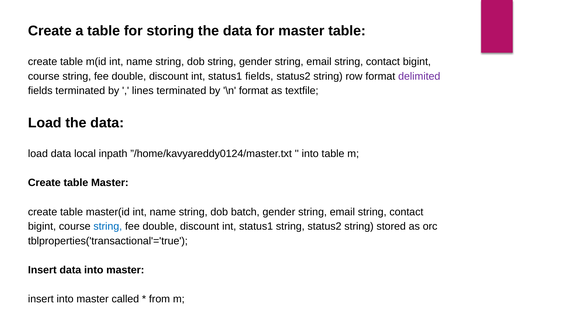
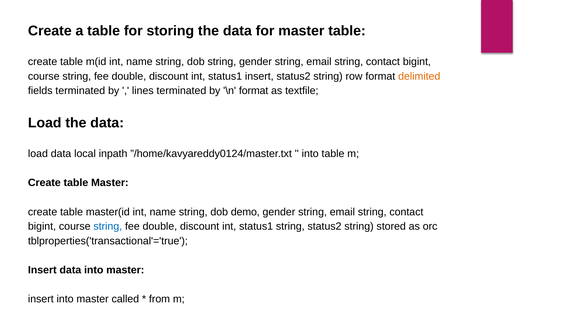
status1 fields: fields -> insert (259, 76)
delimited colour: purple -> orange (419, 76)
batch: batch -> demo (245, 212)
